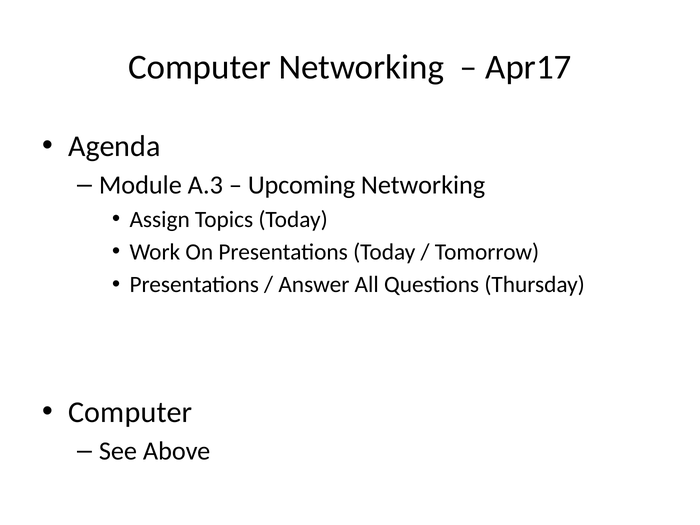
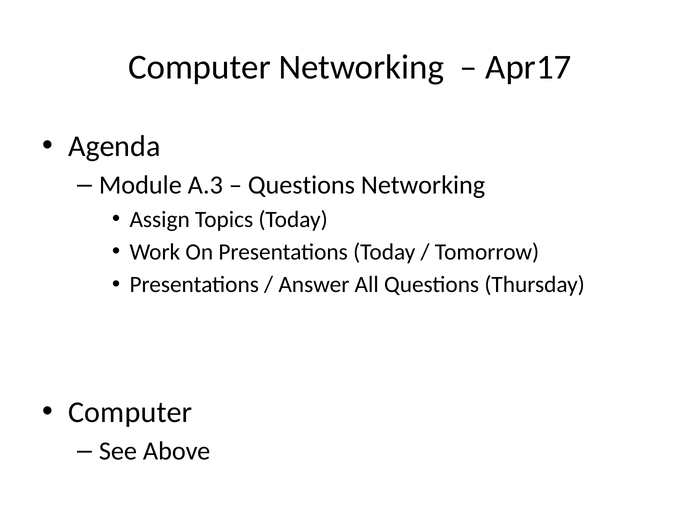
Upcoming: Upcoming -> Questions (301, 185)
